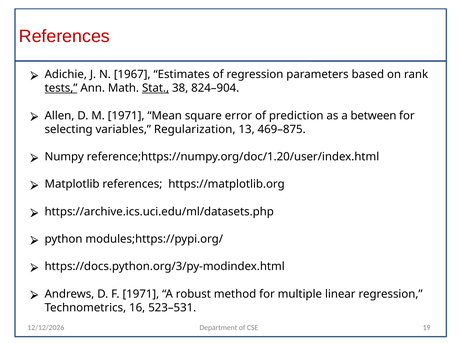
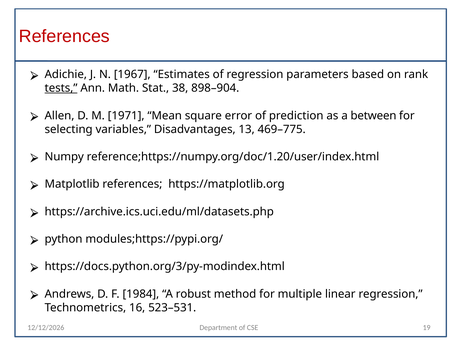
Stat underline: present -> none (156, 88)
824–904: 824–904 -> 898–904 (215, 88)
Regularization: Regularization -> Disadvantages (195, 129)
469–875: 469–875 -> 469–775 (282, 129)
F 1971: 1971 -> 1984 (141, 294)
